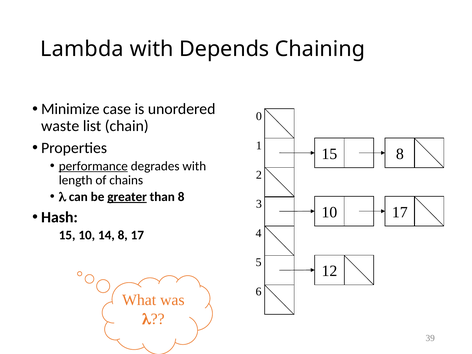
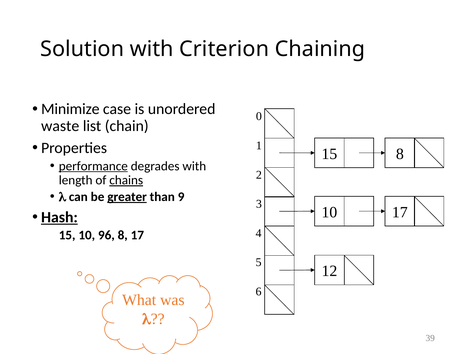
Lambda: Lambda -> Solution (82, 49)
Depends: Depends -> Criterion (224, 49)
chains underline: none -> present (126, 180)
than 8: 8 -> 9 (181, 197)
Hash underline: none -> present (59, 217)
14: 14 -> 96 (106, 235)
